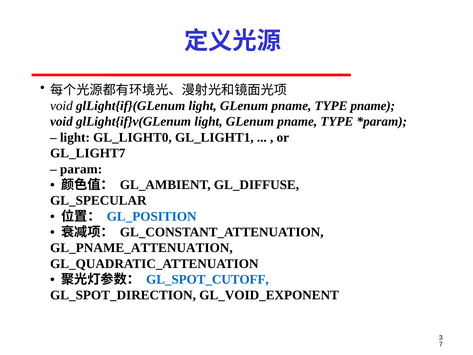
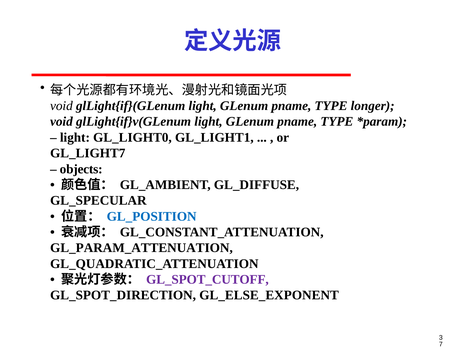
TYPE pname: pname -> longer (373, 106)
param: param -> objects (81, 169)
GL_PNAME_ATTENUATION: GL_PNAME_ATTENUATION -> GL_PARAM_ATTENUATION (141, 248)
GL_SPOT_CUTOFF colour: blue -> purple (207, 279)
GL_VOID_EXPONENT: GL_VOID_EXPONENT -> GL_ELSE_EXPONENT (269, 295)
